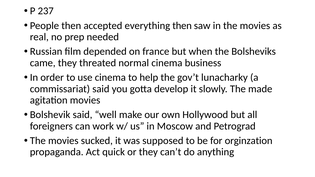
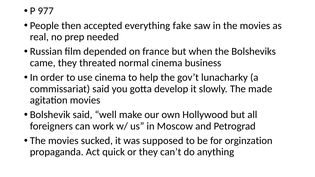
237: 237 -> 977 (46, 11)
everything then: then -> fake (182, 26)
